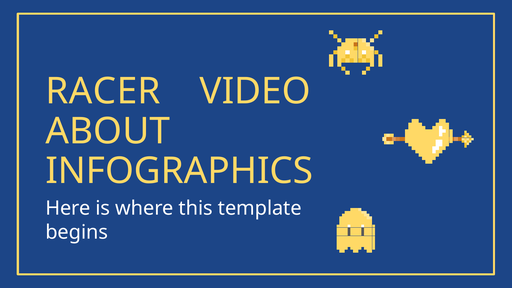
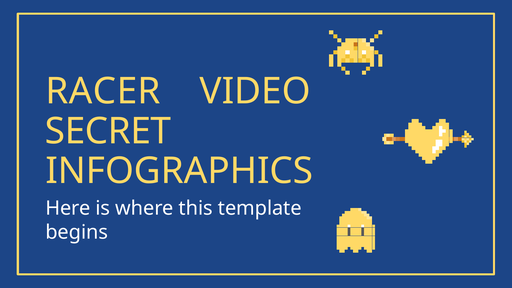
ABOUT: ABOUT -> SECRET (108, 131)
